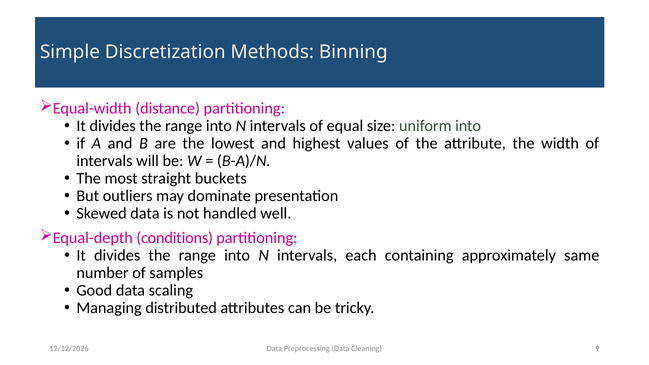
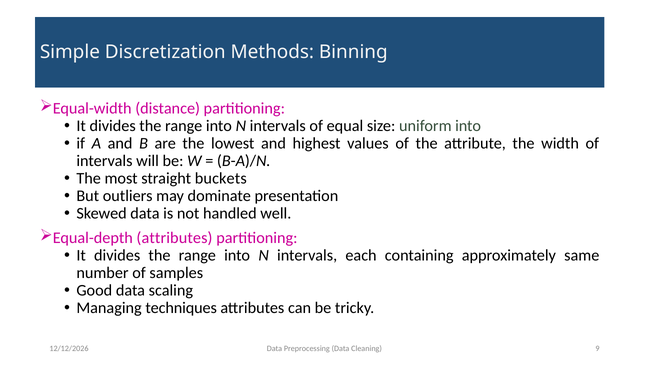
Equal-depth conditions: conditions -> attributes (175, 238)
distributed: distributed -> techniques (181, 308)
